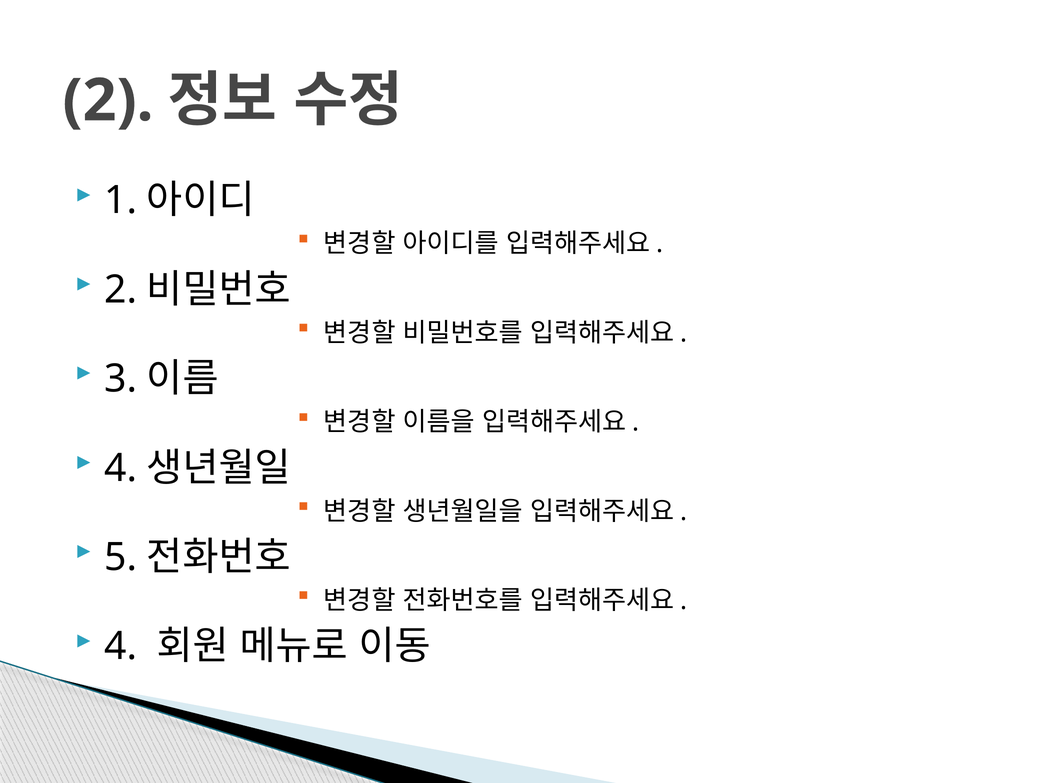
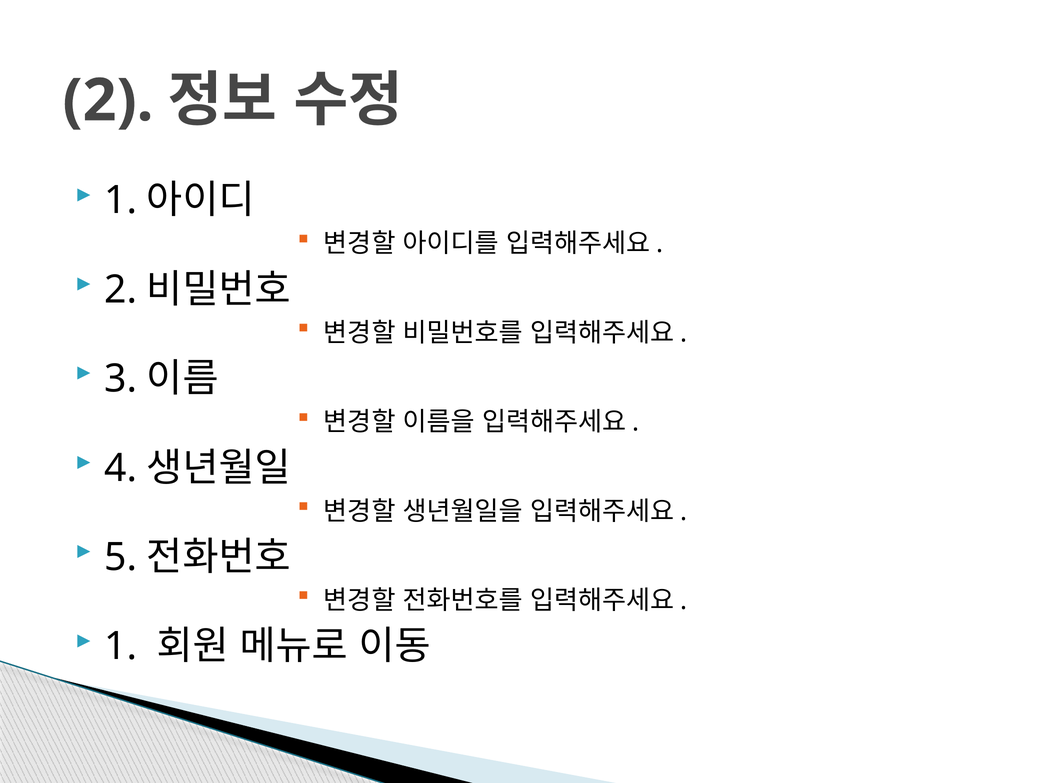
4: 4 -> 1 (121, 646)
